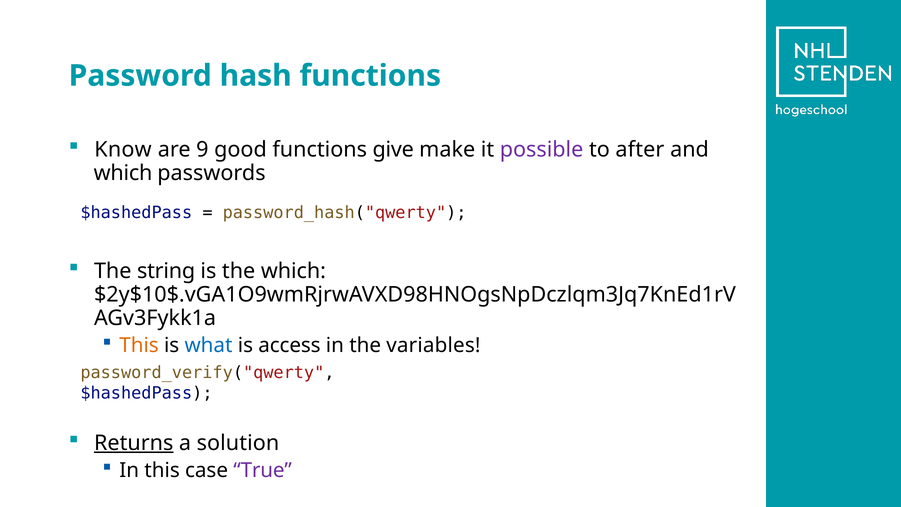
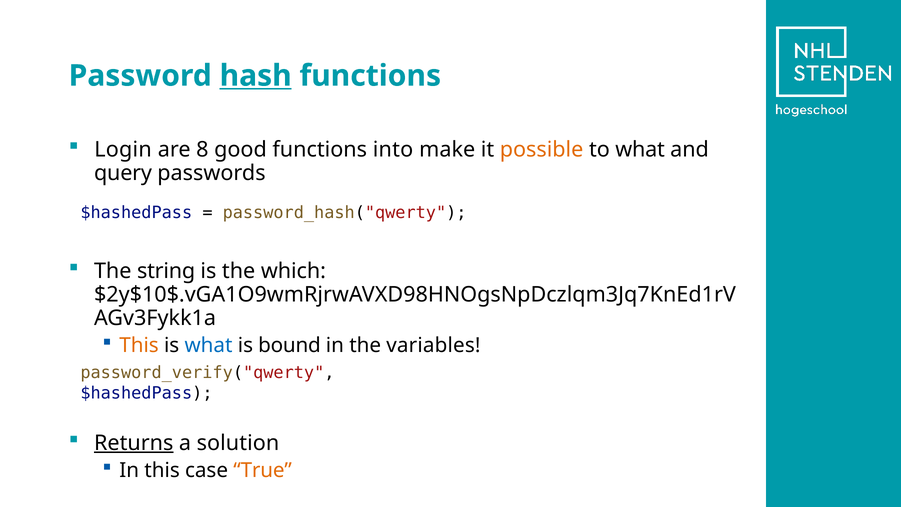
hash underline: none -> present (256, 76)
Know: Know -> Login (123, 150)
9: 9 -> 8 (202, 150)
give: give -> into (393, 150)
possible colour: purple -> orange (542, 150)
to after: after -> what (640, 150)
which: which -> query (123, 173)
access: access -> bound (289, 345)
True colour: purple -> orange (263, 470)
